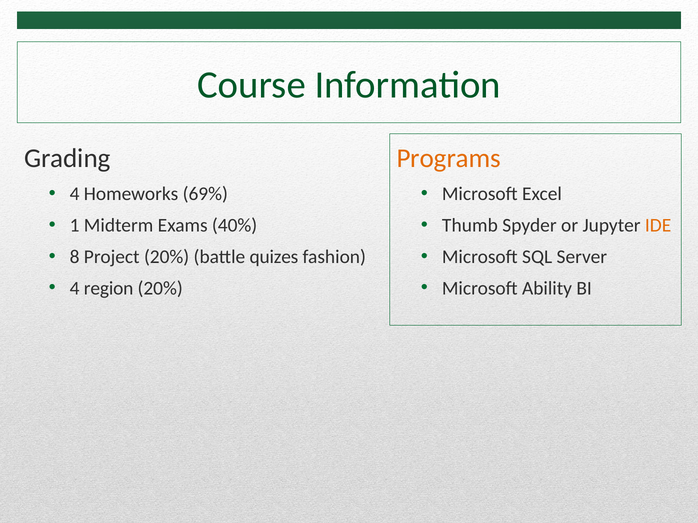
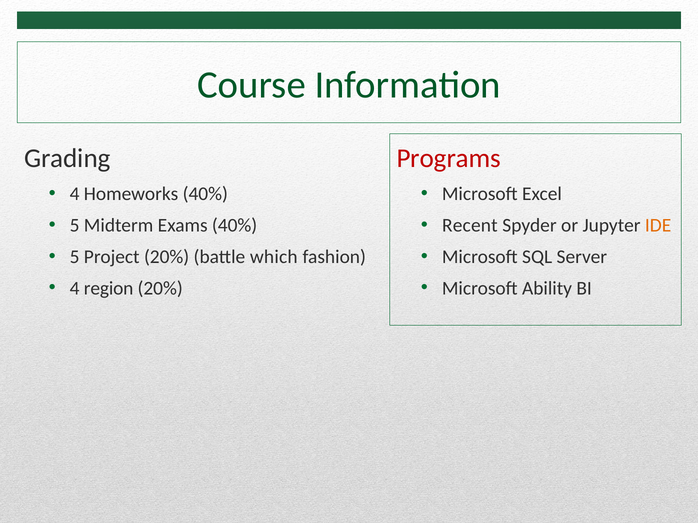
Programs colour: orange -> red (449, 159)
Homeworks 69%: 69% -> 40% (205, 194)
1: 1 -> 5 (75, 226)
Thumb: Thumb -> Recent (470, 226)
8: 8 -> 5 (75, 257)
quizes: quizes -> which (274, 257)
